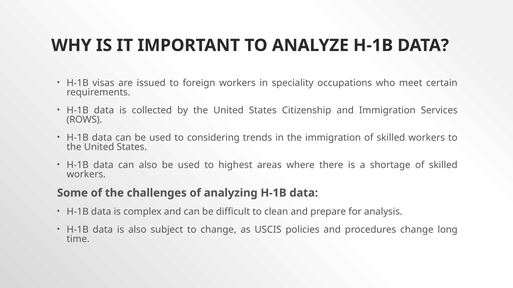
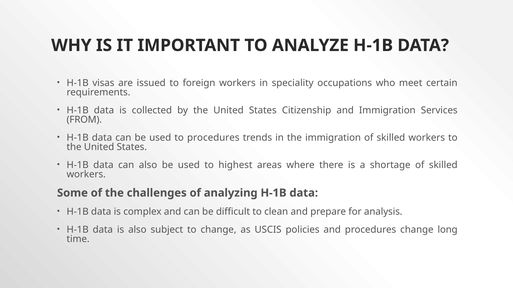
ROWS: ROWS -> FROM (84, 120)
to considering: considering -> procedures (213, 138)
